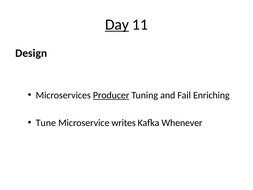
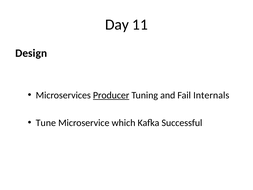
Day underline: present -> none (117, 24)
Enriching: Enriching -> Internals (211, 95)
writes: writes -> which (124, 123)
Whenever: Whenever -> Successful (182, 123)
